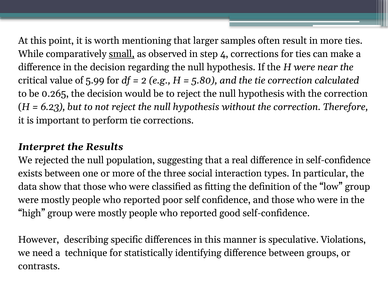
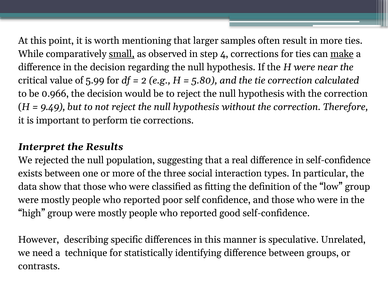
make underline: none -> present (342, 54)
0.265: 0.265 -> 0.966 (55, 94)
6.23: 6.23 -> 9.49 (53, 107)
Violations: Violations -> Unrelated (343, 240)
